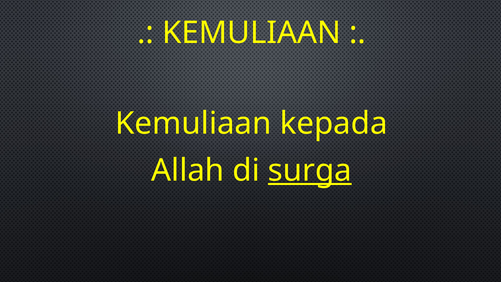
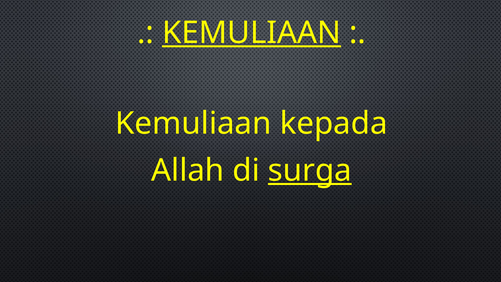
KEMULIAAN underline: none -> present (251, 33)
